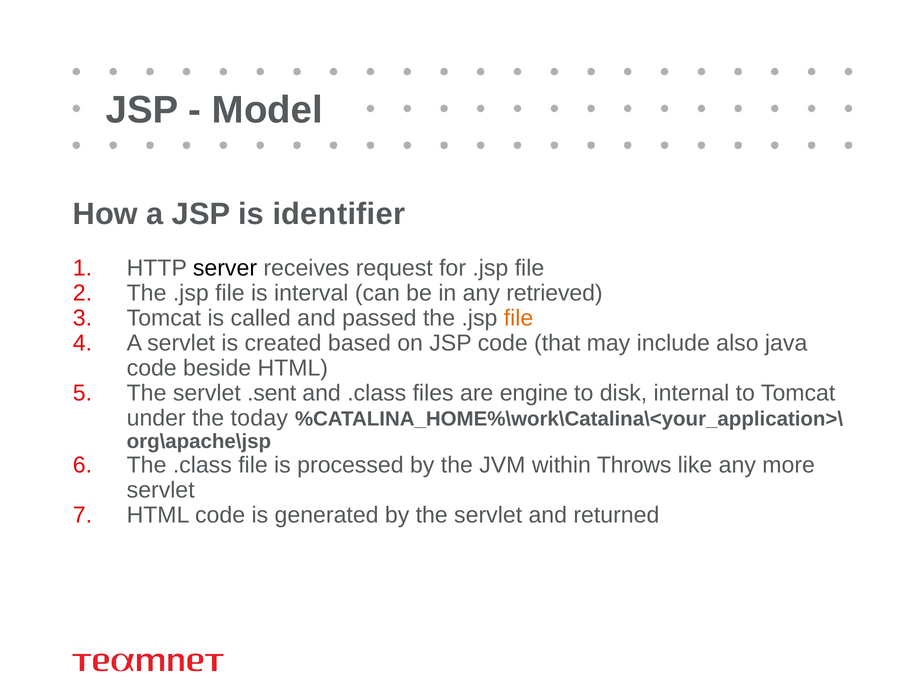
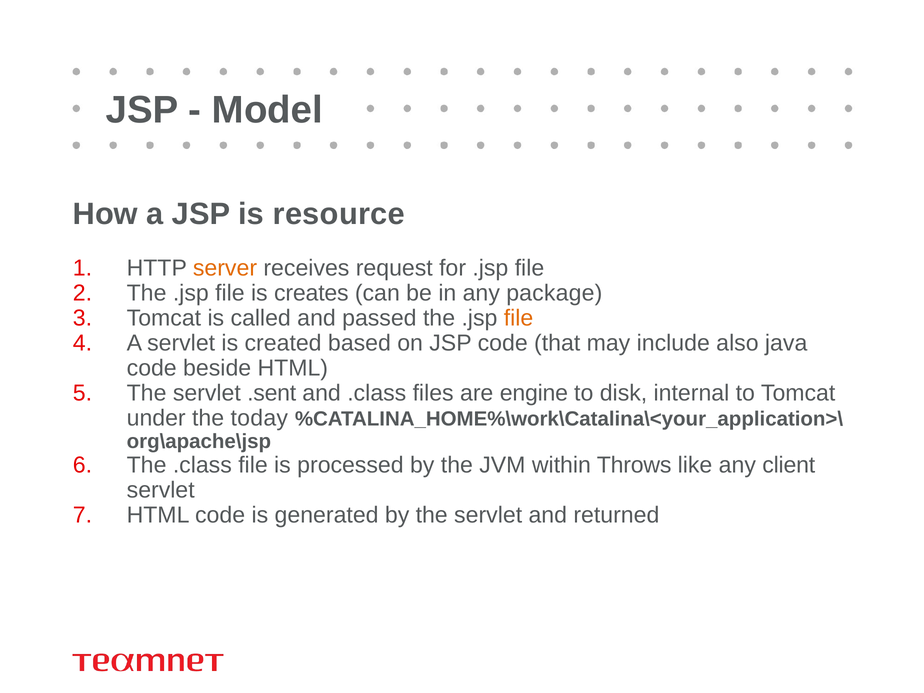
identifier: identifier -> resource (339, 214)
server colour: black -> orange (225, 268)
interval: interval -> creates (311, 293)
retrieved: retrieved -> package (554, 293)
more: more -> client (789, 465)
